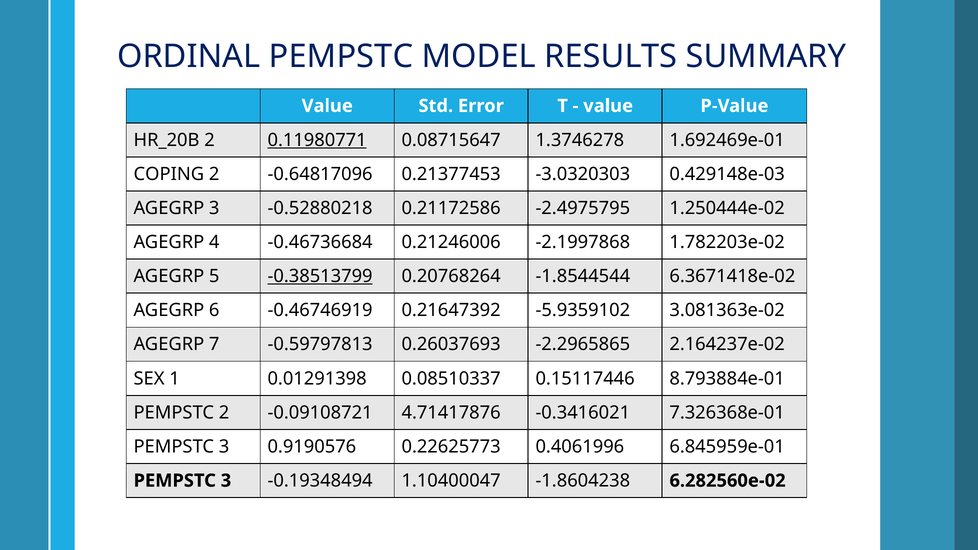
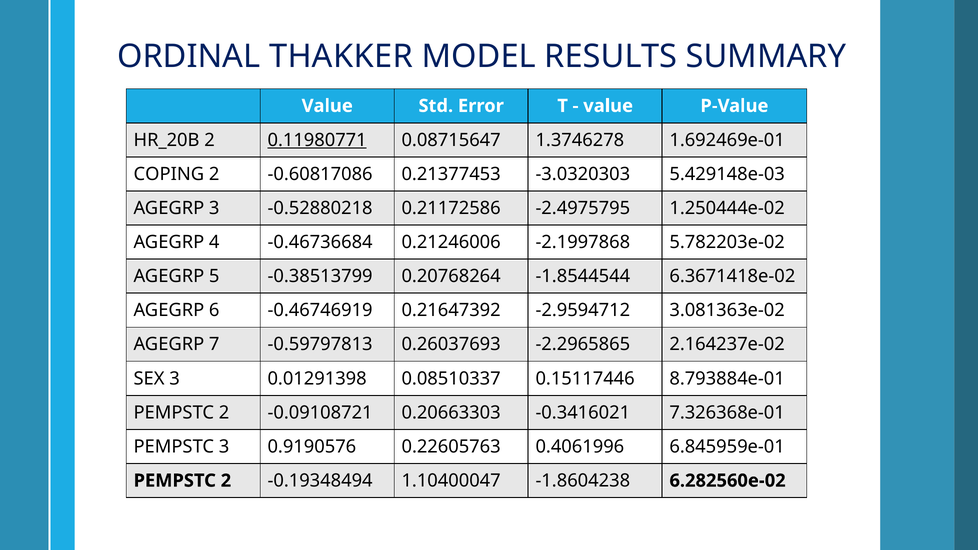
ORDINAL PEMPSTC: PEMPSTC -> THAKKER (341, 56)
-0.64817096: -0.64817096 -> -0.60817086 (320, 174)
0.429148e-03: 0.429148e-03 -> 5.429148e-03 (727, 174)
1.782203e-02: 1.782203e-02 -> 5.782203e-02 (727, 242)
-0.38513799 underline: present -> none (320, 276)
-5.9359102: -5.9359102 -> -2.9594712 (583, 310)
SEX 1: 1 -> 3 (175, 379)
4.71417876: 4.71417876 -> 0.20663303 (451, 413)
0.22625773: 0.22625773 -> 0.22605763 (451, 447)
3: 3 -> 2 (226, 481)
